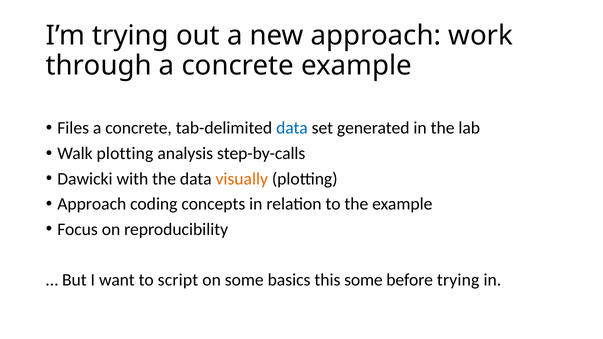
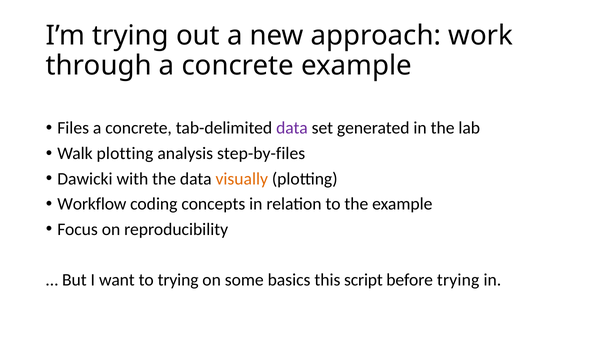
data colour: blue -> purple (292, 128)
step-by-calls: step-by-calls -> step-by-files (261, 154)
Approach: Approach -> Workflow (92, 204)
to script: script -> trying (178, 280)
this some: some -> script (363, 280)
